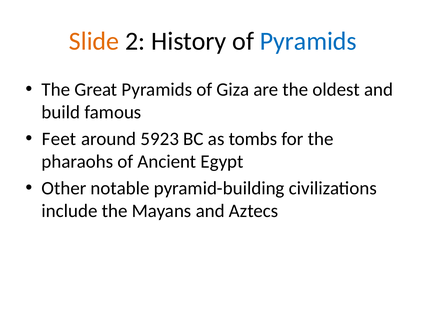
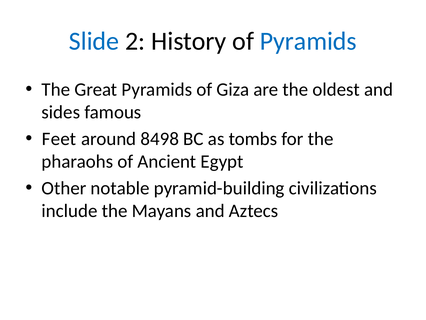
Slide colour: orange -> blue (94, 41)
build: build -> sides (61, 112)
5923: 5923 -> 8498 (160, 139)
